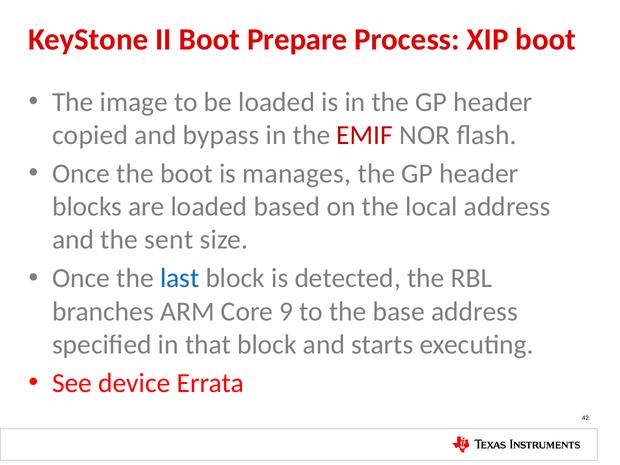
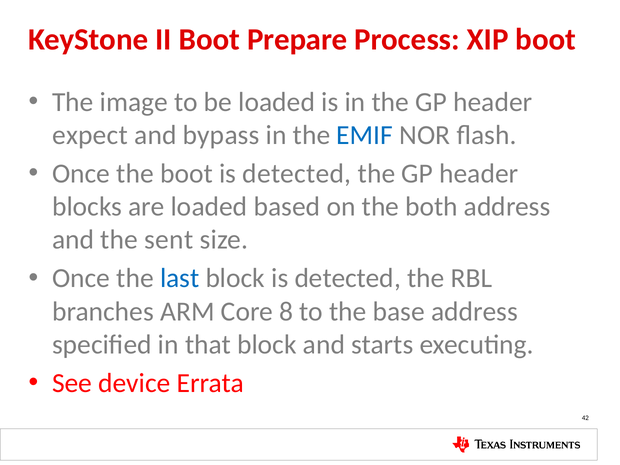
copied: copied -> expect (90, 135)
EMIF colour: red -> blue (365, 135)
boot is manages: manages -> detected (297, 174)
local: local -> both (432, 207)
9: 9 -> 8 (286, 311)
